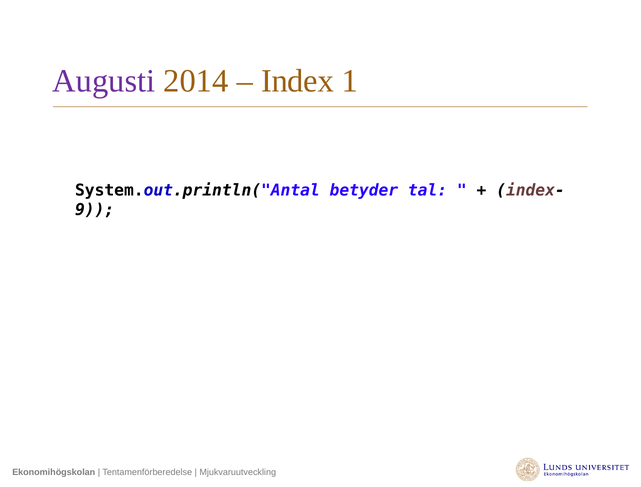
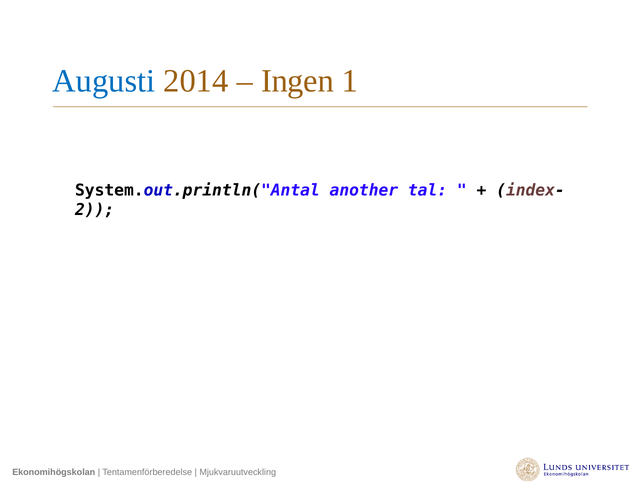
Augusti colour: purple -> blue (104, 81)
Index: Index -> Ingen (297, 81)
betyder: betyder -> another (364, 191)
9: 9 -> 2 (95, 210)
